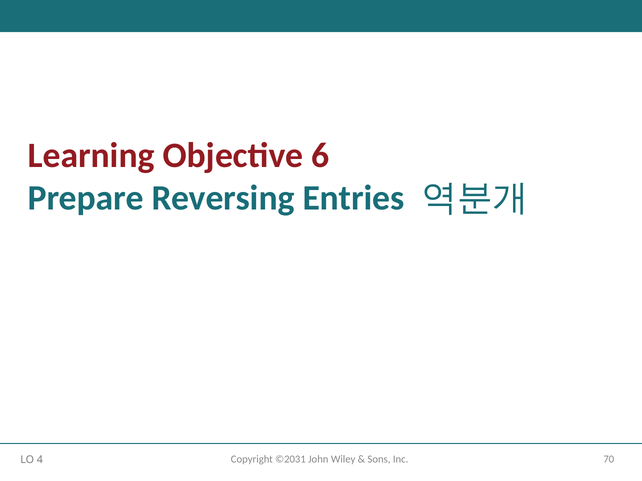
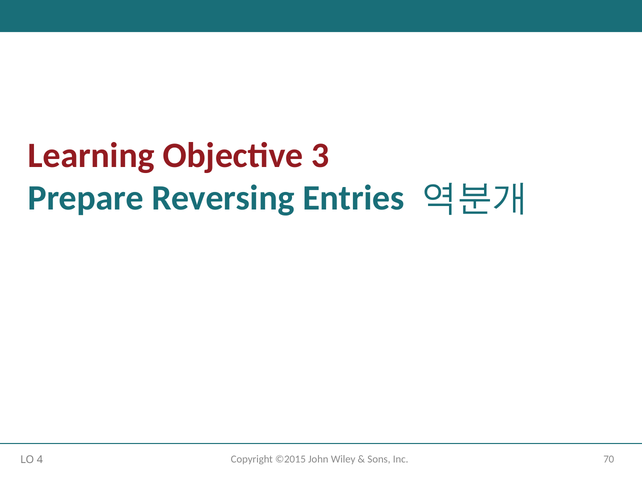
6: 6 -> 3 (320, 155)
©2031: ©2031 -> ©2015 (291, 460)
